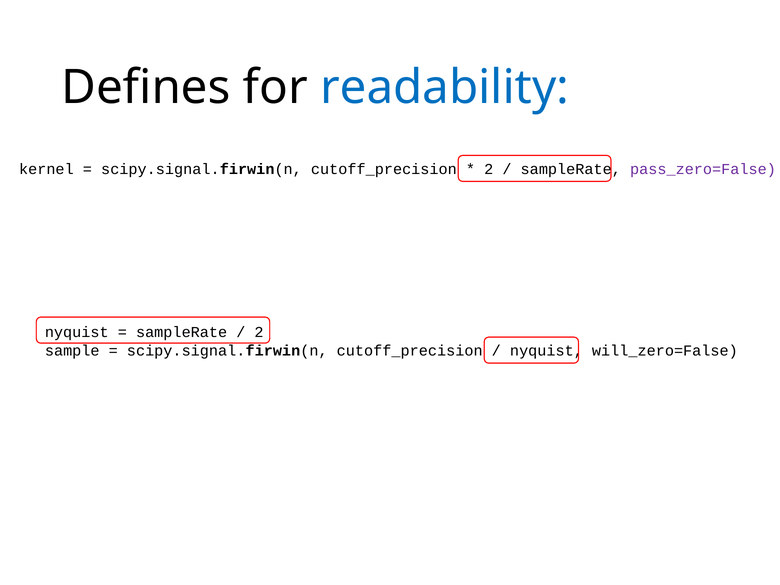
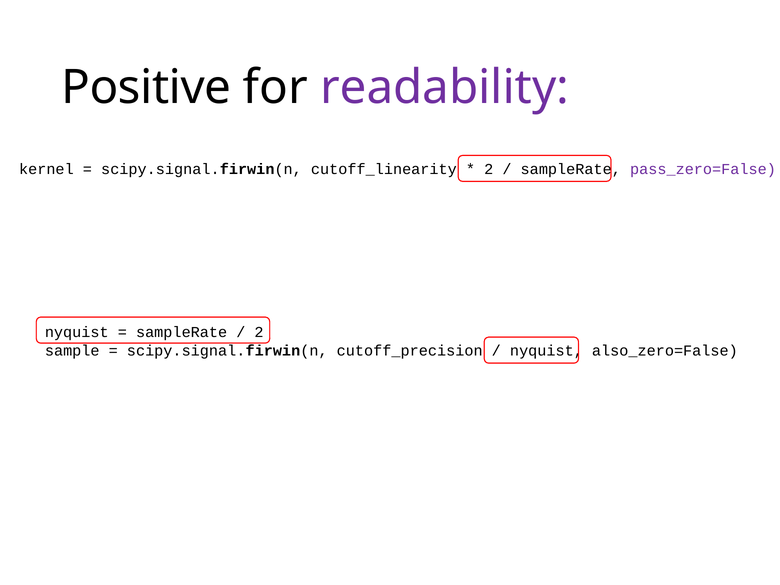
Defines: Defines -> Positive (146, 87)
readability colour: blue -> purple (445, 87)
cutoff_precision: cutoff_precision -> cutoff_linearity (384, 169)
will_zero=False: will_zero=False -> also_zero=False (665, 351)
